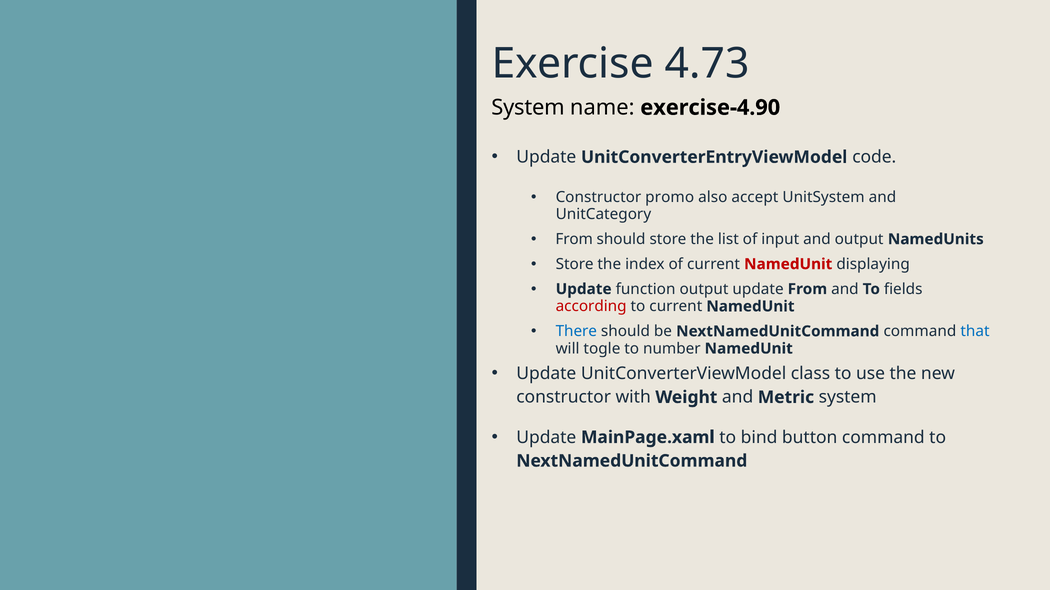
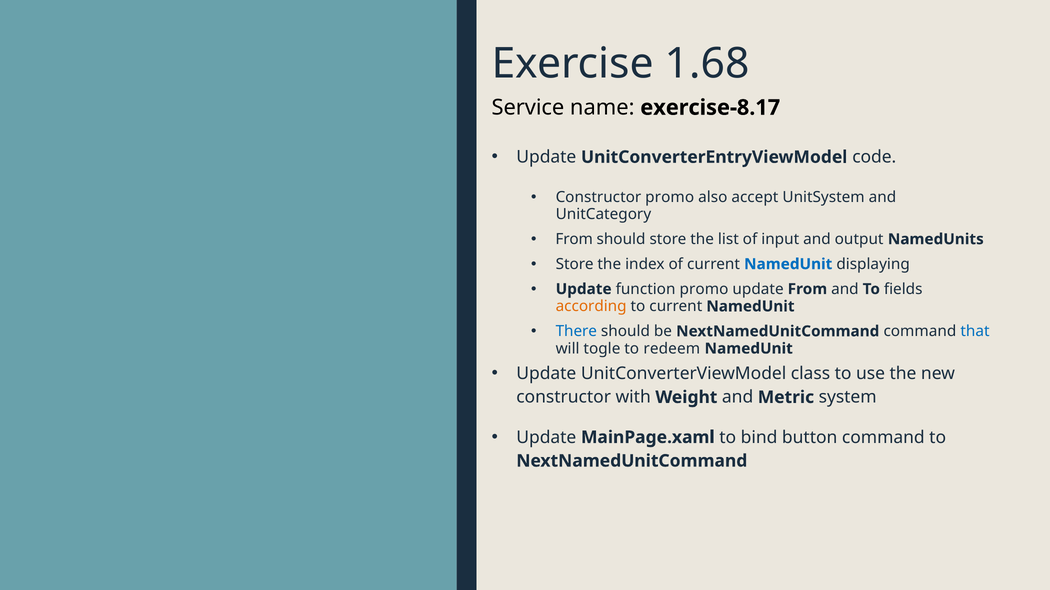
4.73: 4.73 -> 1.68 (707, 64)
System: System -> Service (528, 108)
exercise-4.90: exercise-4.90 -> exercise-8.17 (710, 108)
NamedUnit colour: red -> blue (788, 264)
function output: output -> promo (704, 289)
according colour: red -> orange (591, 307)
number: number -> redeem (672, 349)
